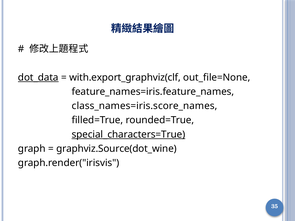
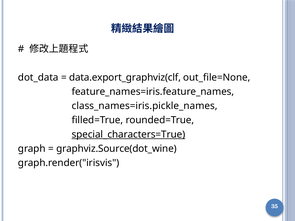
dot_data underline: present -> none (38, 77)
with.export_graphviz(clf: with.export_graphviz(clf -> data.export_graphviz(clf (125, 77)
class_names=iris.score_names: class_names=iris.score_names -> class_names=iris.pickle_names (145, 106)
